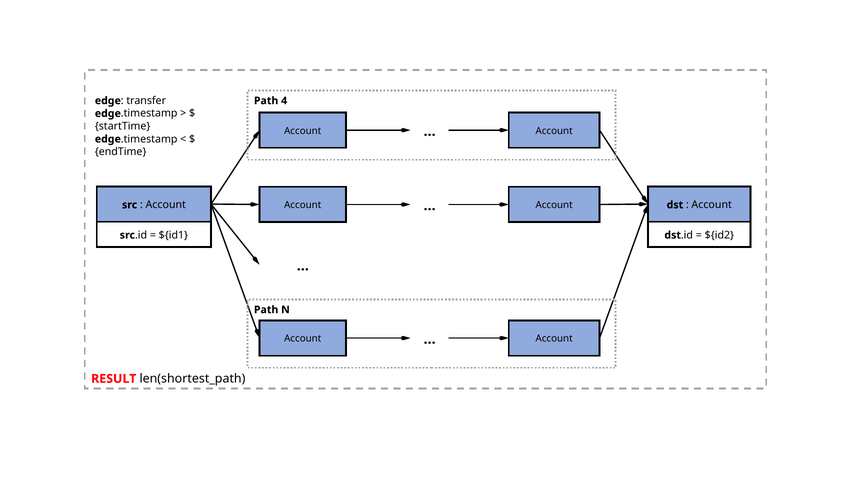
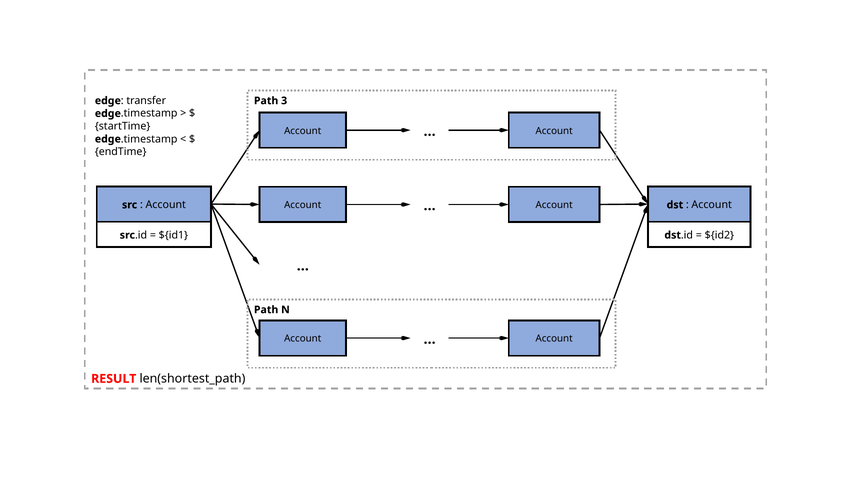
4: 4 -> 3 (284, 101)
